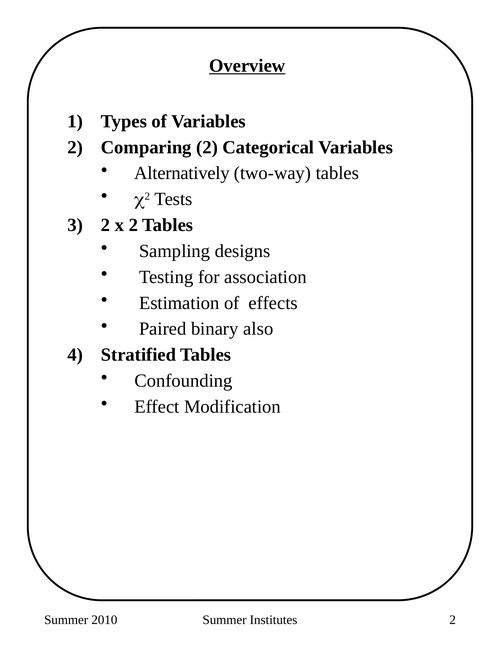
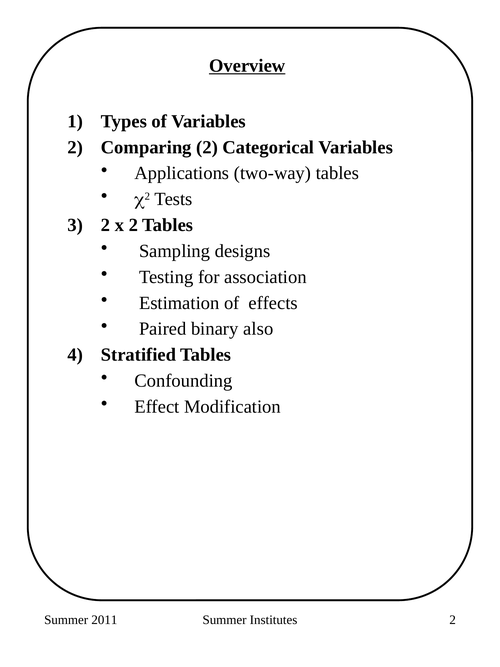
Alternatively: Alternatively -> Applications (182, 173)
2010: 2010 -> 2011 (104, 619)
